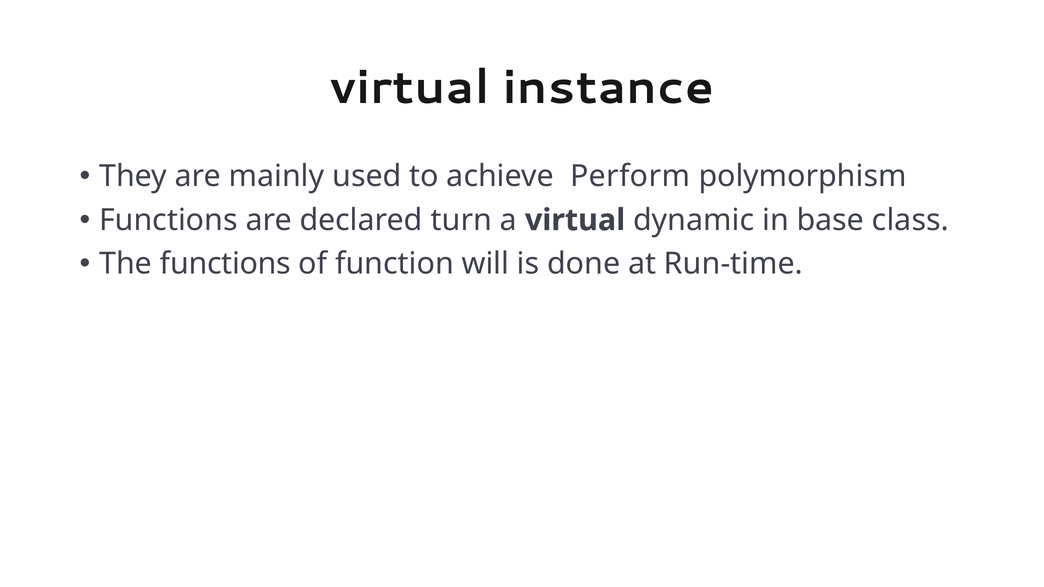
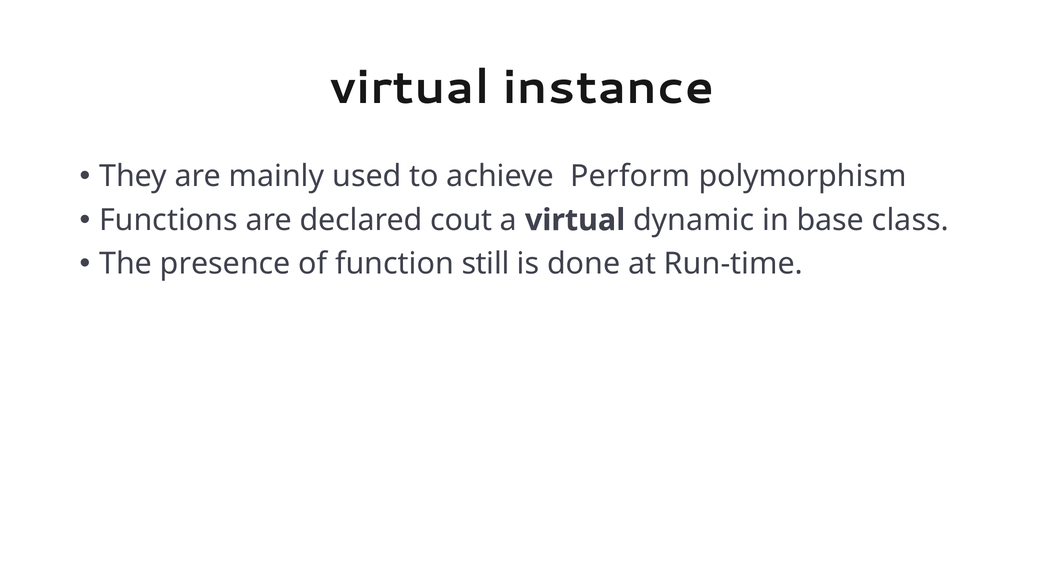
turn: turn -> cout (461, 220)
The functions: functions -> presence (225, 264)
will: will -> still (485, 264)
